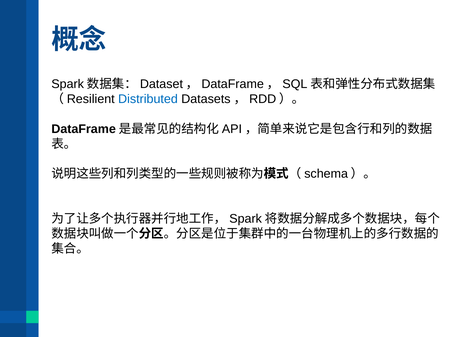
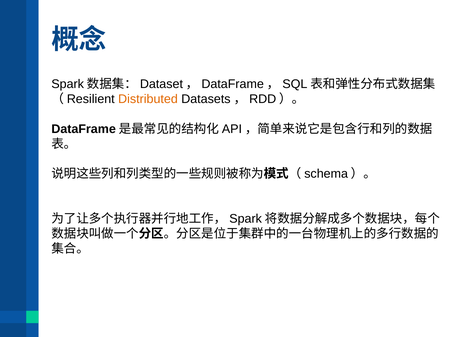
Distributed colour: blue -> orange (148, 99)
